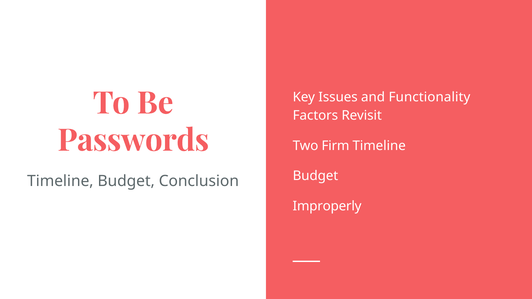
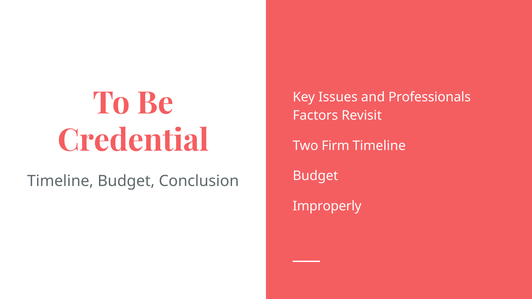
Functionality: Functionality -> Professionals (430, 97)
Passwords: Passwords -> Credential (133, 141)
